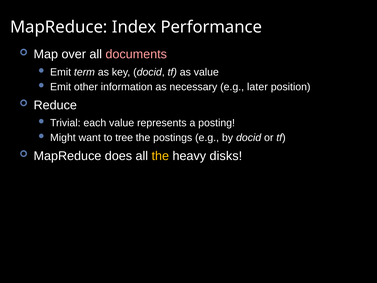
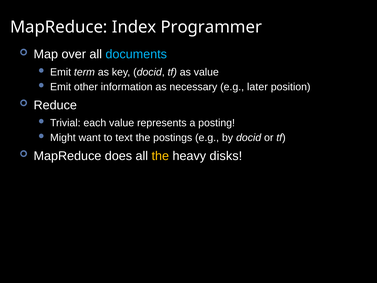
Performance: Performance -> Programmer (211, 27)
documents colour: pink -> light blue (136, 54)
tree: tree -> text (124, 138)
